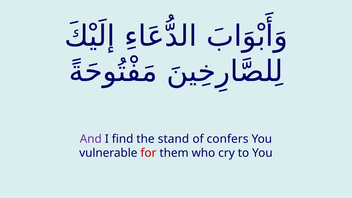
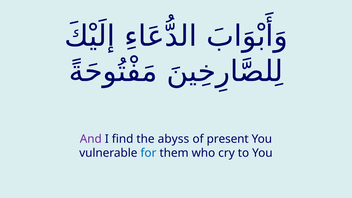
stand: stand -> abyss (173, 139)
confers: confers -> present (228, 139)
for colour: red -> blue (148, 153)
